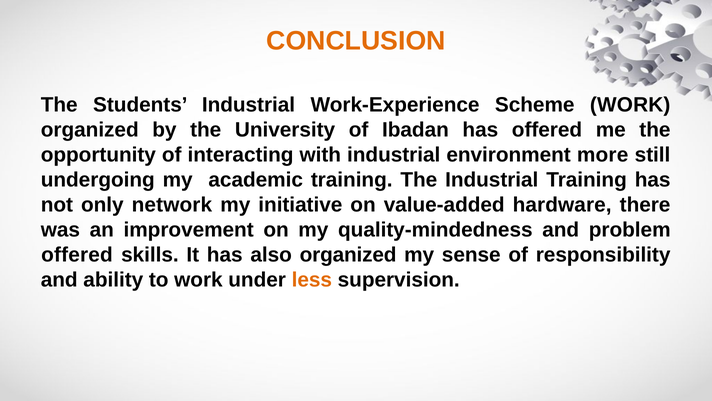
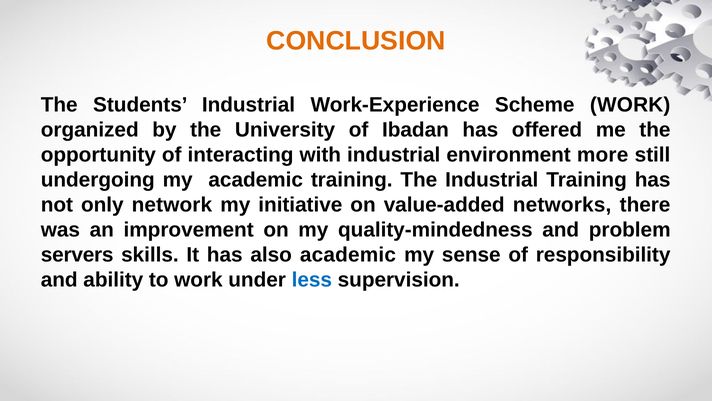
hardware: hardware -> networks (562, 204)
offered: offered -> servers (77, 254)
also organized: organized -> academic (348, 254)
less colour: orange -> blue (312, 279)
